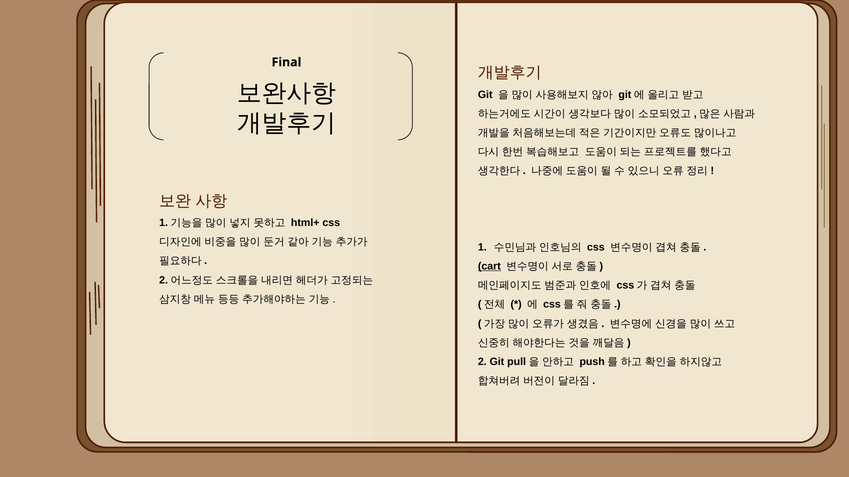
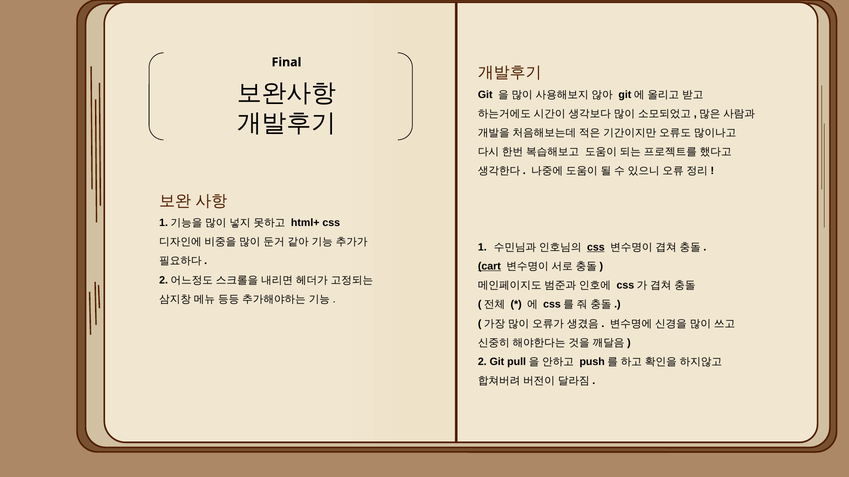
css underline: none -> present (596, 248)
